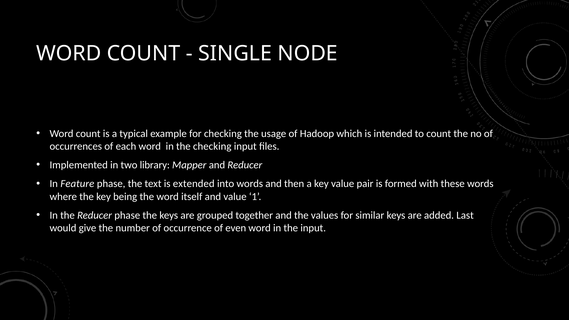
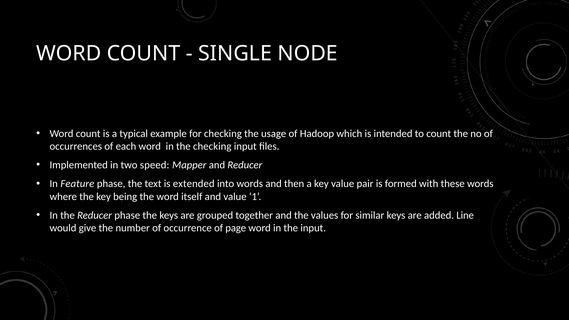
library: library -> speed (155, 165)
Last: Last -> Line (465, 215)
even: even -> page (236, 228)
